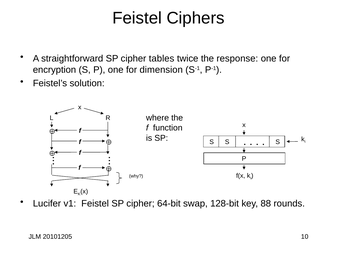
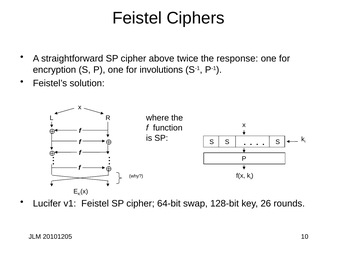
tables: tables -> above (162, 59)
dimension: dimension -> involutions (161, 70)
88: 88 -> 26 (266, 203)
